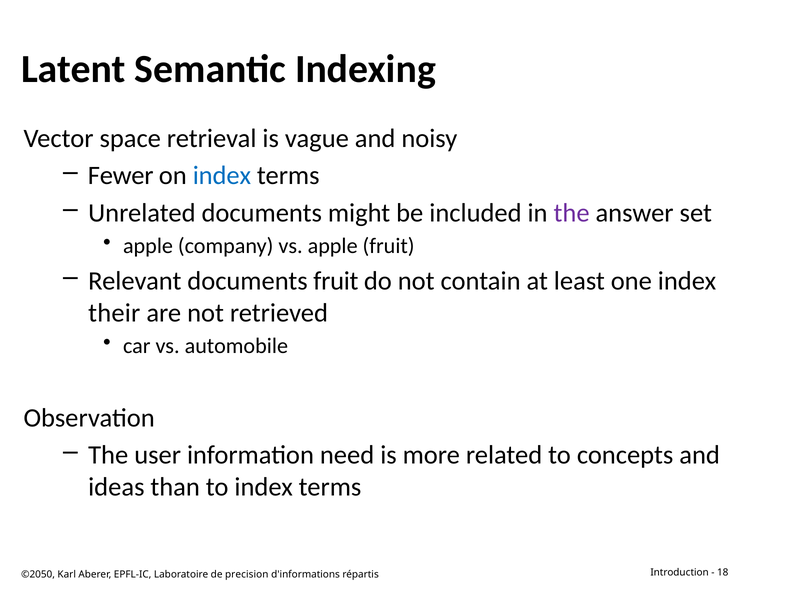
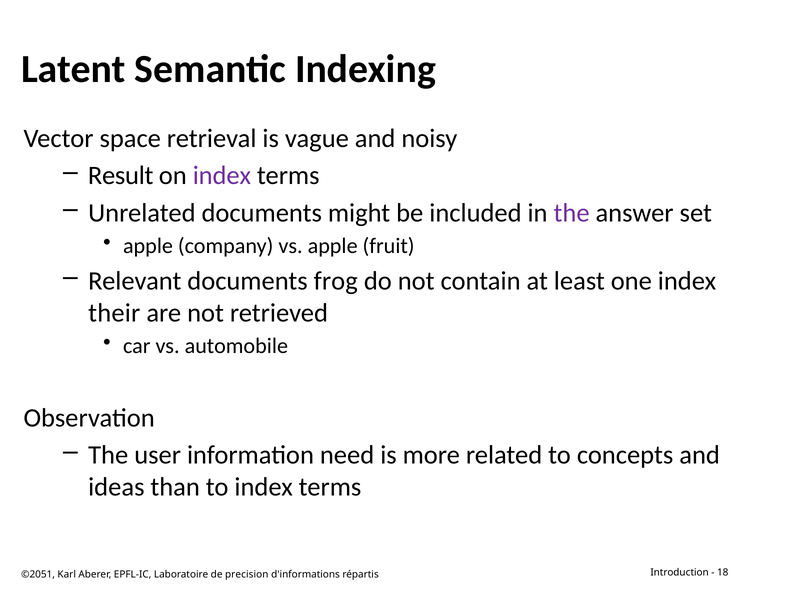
Fewer: Fewer -> Result (121, 176)
index colour: blue -> purple (222, 176)
documents fruit: fruit -> frog (336, 281)
©2050: ©2050 -> ©2051 (38, 575)
